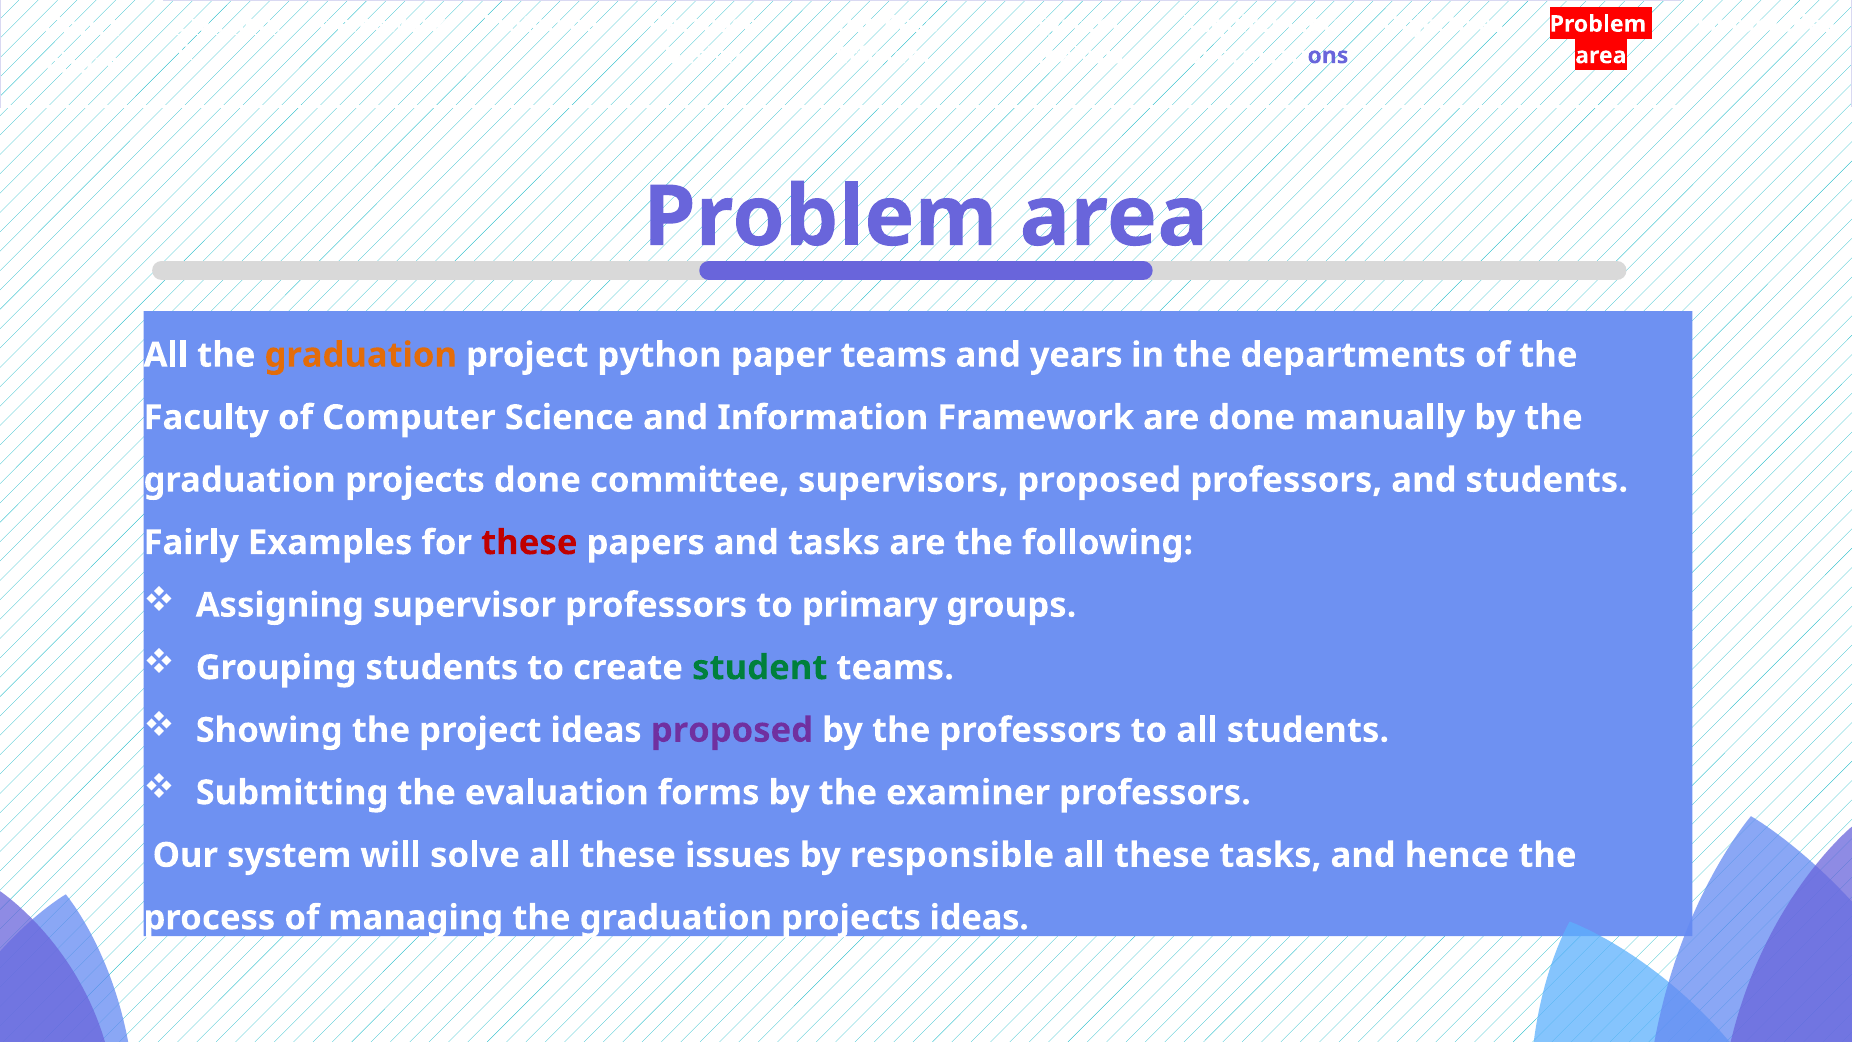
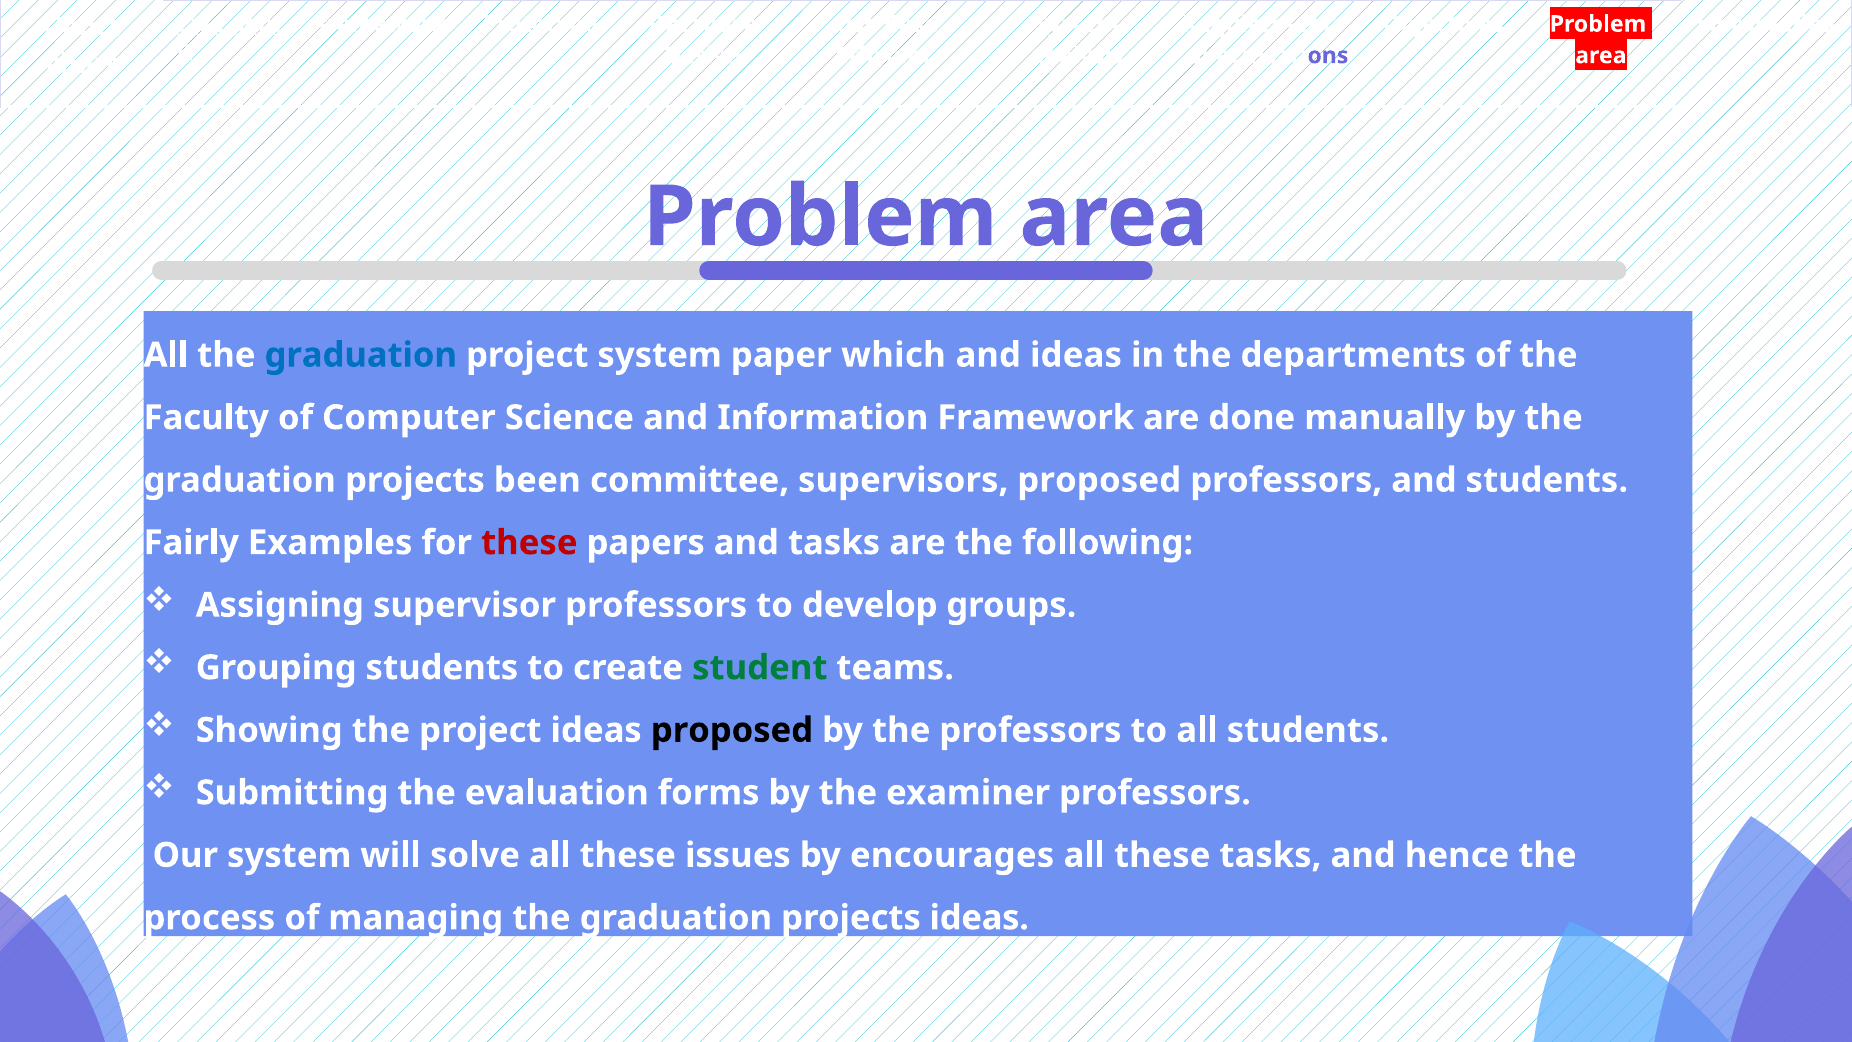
graduation colour: orange -> blue (361, 355)
project python: python -> system (660, 355)
paper teams: teams -> which (893, 355)
and years: years -> ideas (1076, 355)
projects done: done -> been (537, 480)
primary: primary -> develop (870, 605)
proposed colour: purple -> black (732, 730)
responsible: responsible -> encourages (952, 855)
